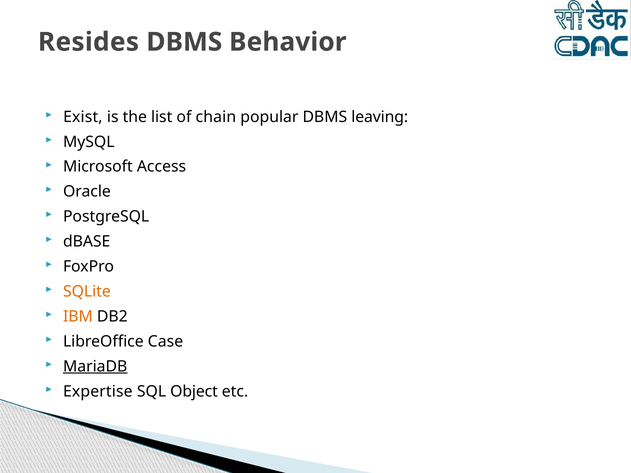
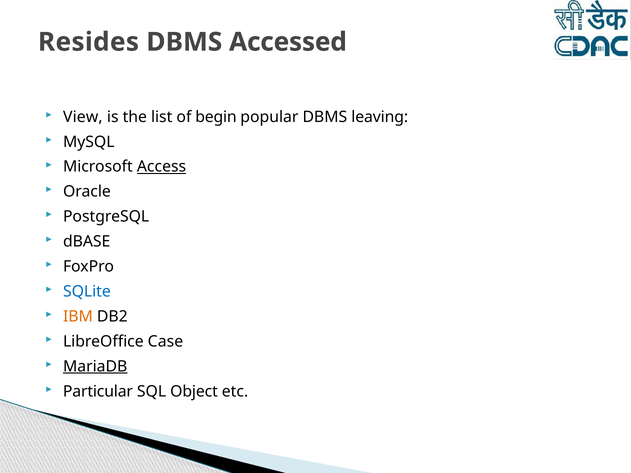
Behavior: Behavior -> Accessed (288, 42)
Exist: Exist -> View (83, 117)
chain: chain -> begin (216, 117)
Access underline: none -> present (162, 167)
SQLite colour: orange -> blue (87, 292)
Expertise: Expertise -> Particular (98, 392)
